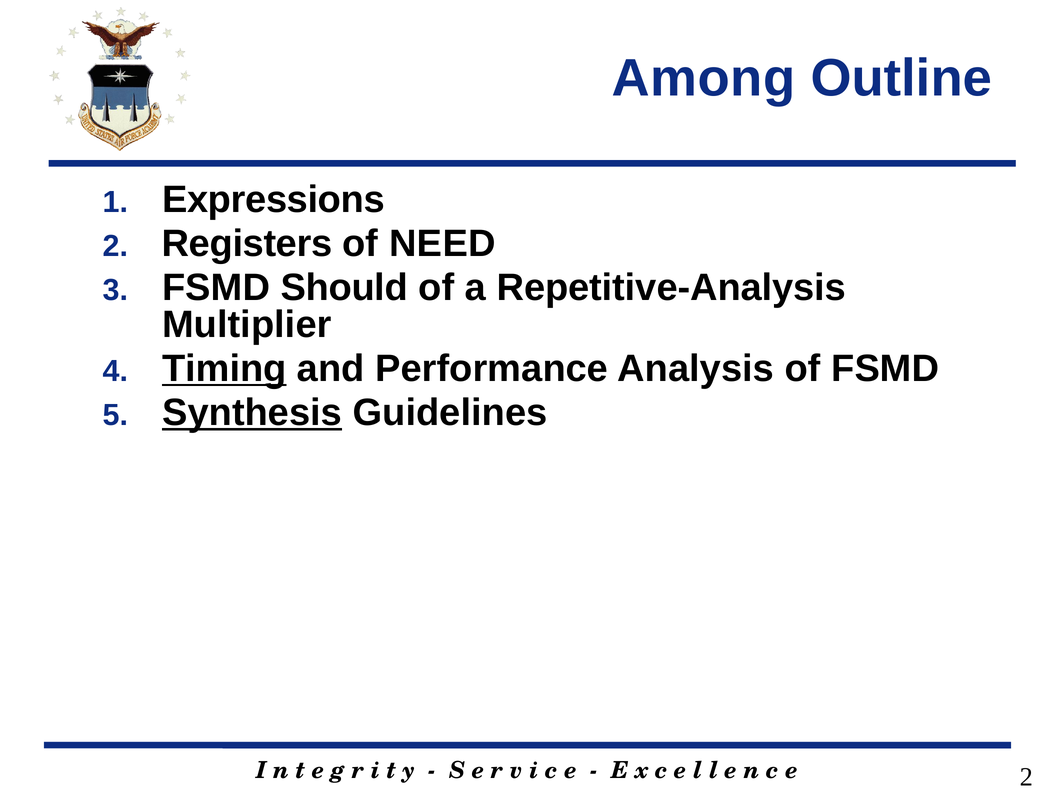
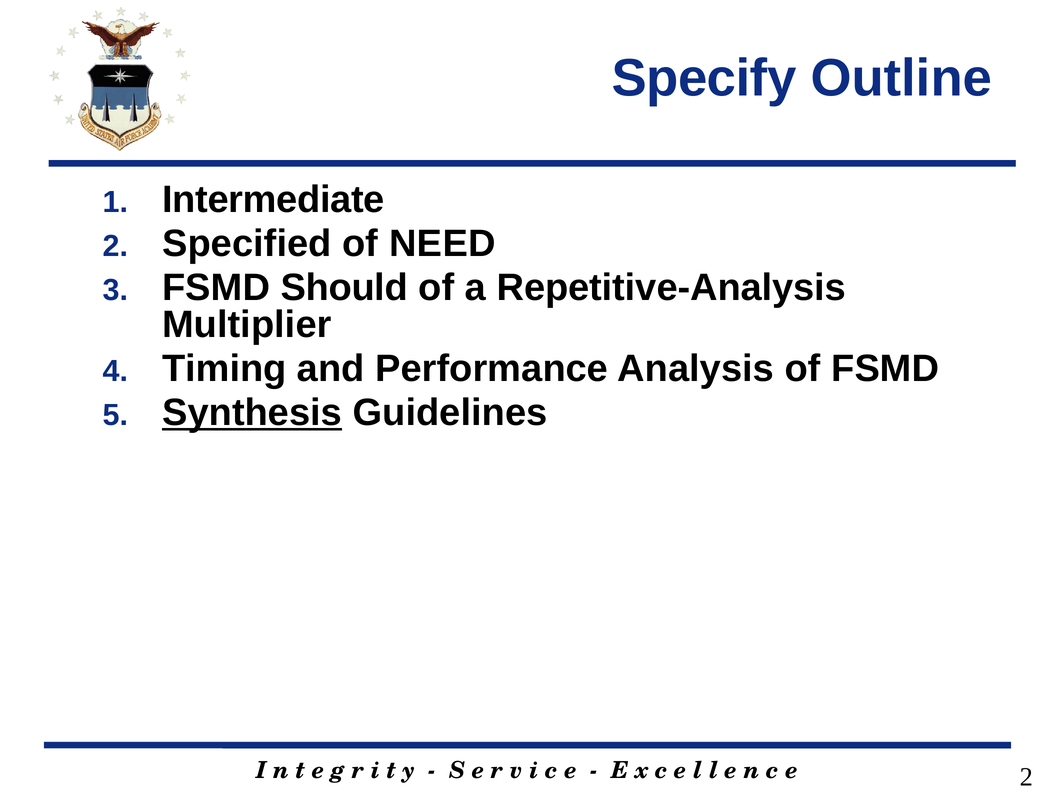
Among: Among -> Specify (704, 78)
Expressions: Expressions -> Intermediate (273, 199)
Registers: Registers -> Specified (247, 243)
Timing underline: present -> none (224, 368)
